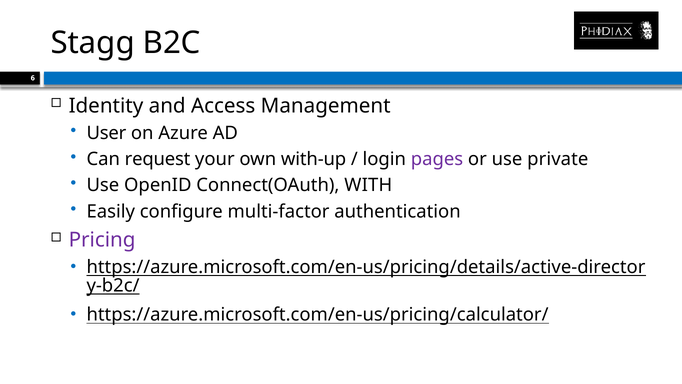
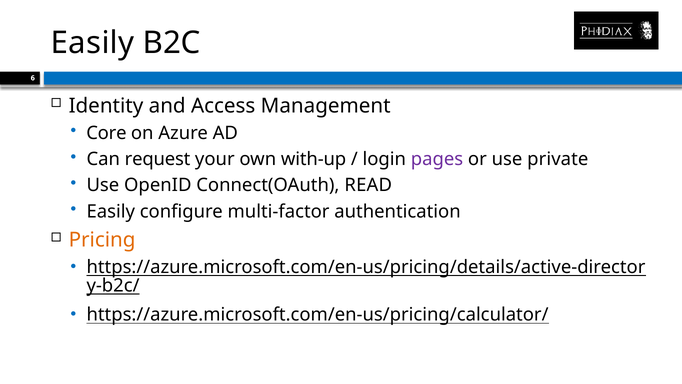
Stagg: Stagg -> Easily (93, 43)
User: User -> Core (106, 133)
WITH: WITH -> READ (368, 185)
Pricing colour: purple -> orange (102, 240)
